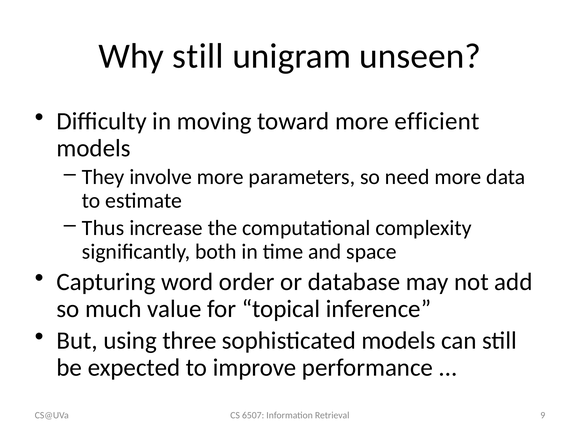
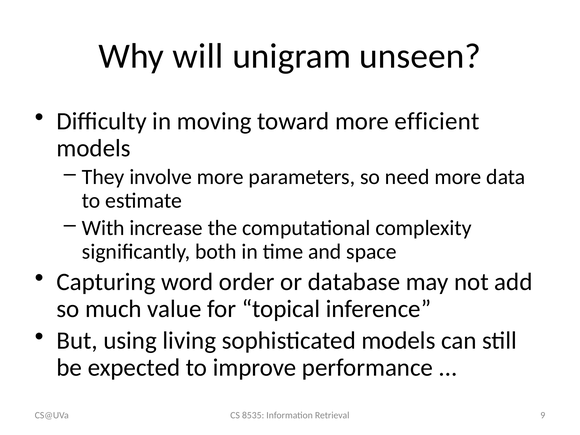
Why still: still -> will (198, 56)
Thus: Thus -> With (103, 228)
three: three -> living (189, 341)
6507: 6507 -> 8535 (253, 415)
